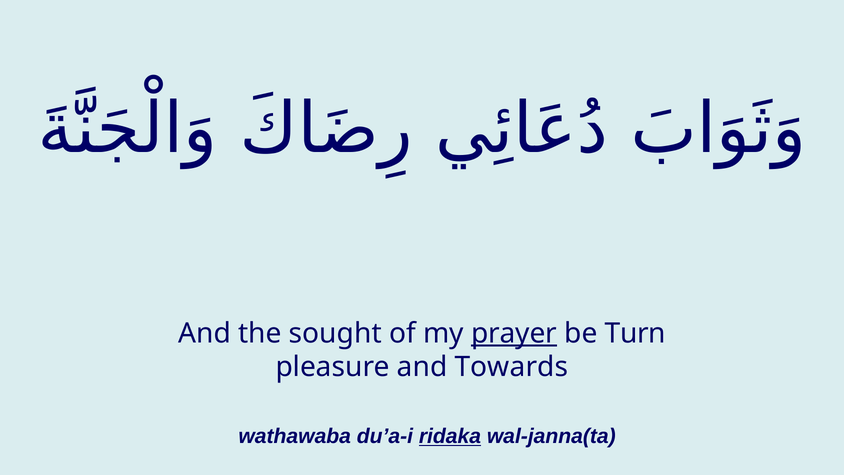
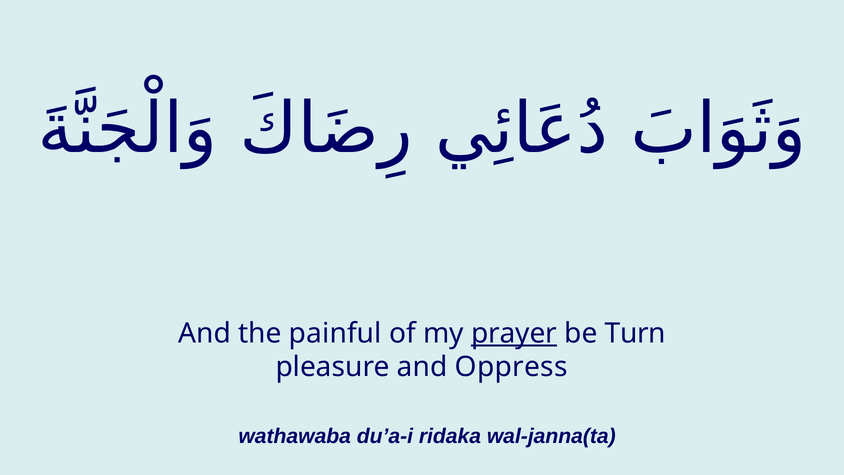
sought: sought -> painful (335, 333)
Towards: Towards -> Oppress (511, 367)
ridaka underline: present -> none (450, 436)
